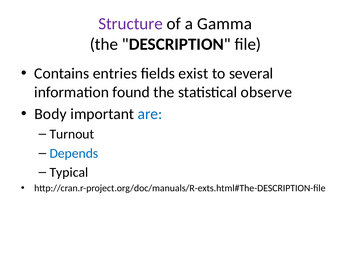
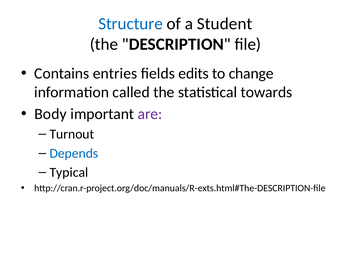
Structure colour: purple -> blue (131, 24)
Gamma: Gamma -> Student (225, 24)
exist: exist -> edits (194, 74)
several: several -> change (251, 74)
found: found -> called (131, 92)
observe: observe -> towards (266, 92)
are colour: blue -> purple (150, 114)
